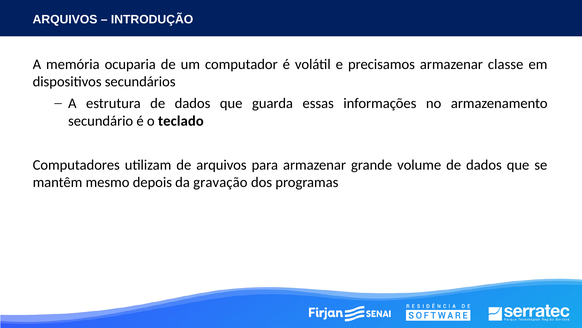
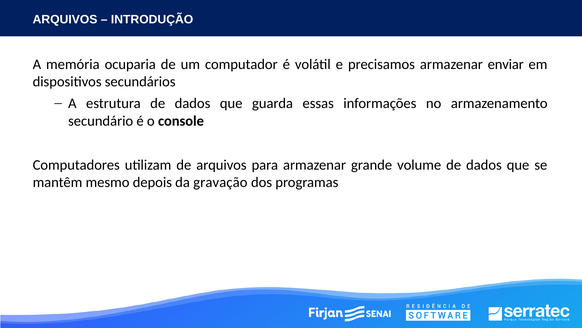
classe: classe -> enviar (506, 64)
teclado: teclado -> console (181, 121)
